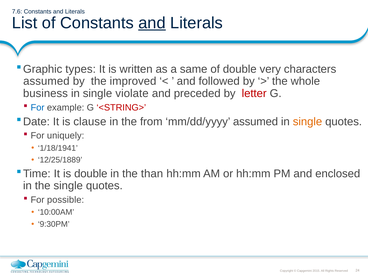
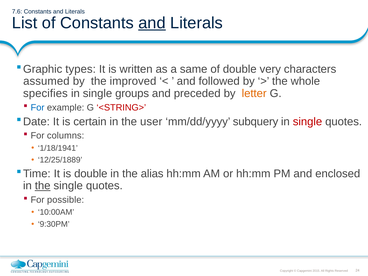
business: business -> specifies (45, 93)
violate: violate -> groups (132, 93)
letter colour: red -> orange (254, 93)
clause: clause -> certain (90, 122)
from: from -> user (151, 122)
mm/dd/yyyy assumed: assumed -> subquery (256, 122)
single colour: orange -> red (307, 122)
uniquely: uniquely -> columns (66, 136)
than: than -> alias (152, 174)
the underline: none -> present (43, 186)
